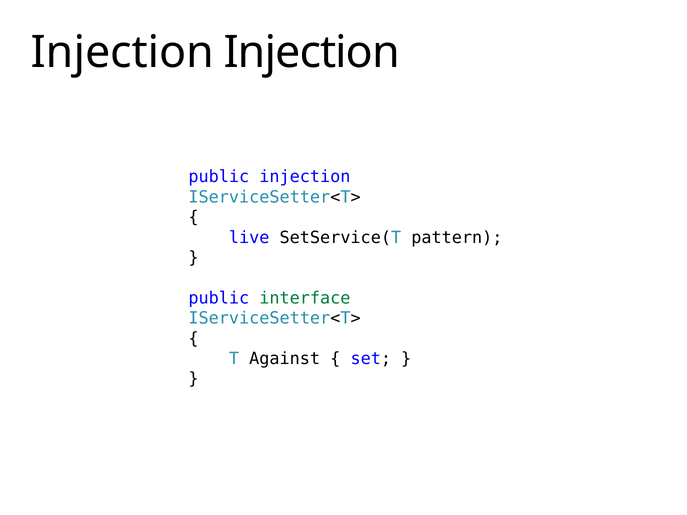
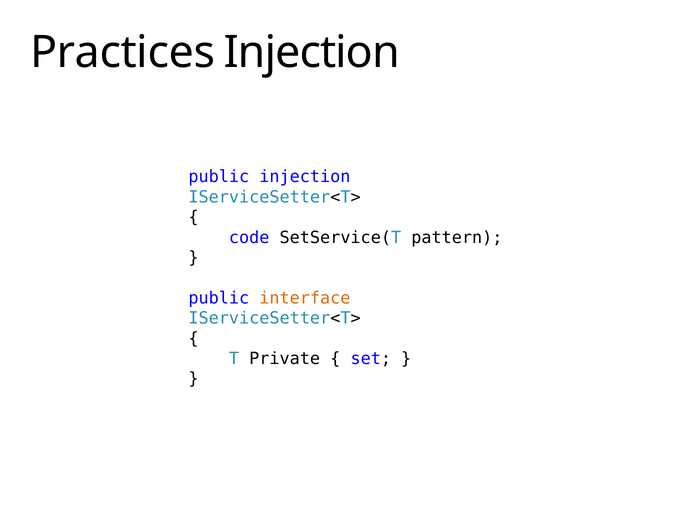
Injection: Injection -> Practices (123, 52)
live: live -> code (249, 238)
interface colour: green -> orange (305, 298)
Against: Against -> Private (285, 359)
